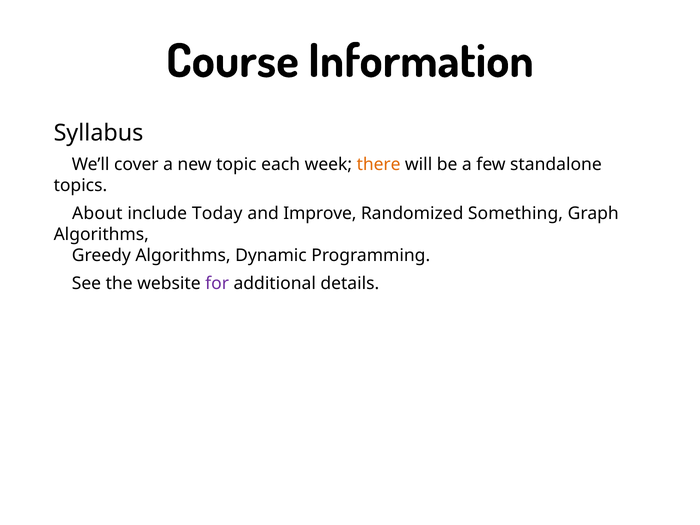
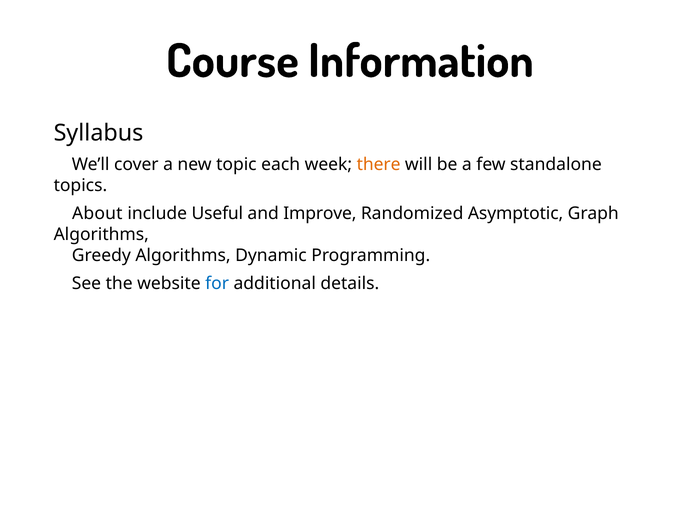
Today: Today -> Useful (217, 213)
Something: Something -> Asymptotic (516, 213)
for colour: purple -> blue (217, 283)
